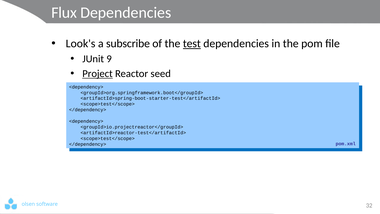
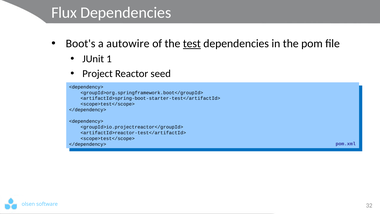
Look's: Look's -> Boot's (81, 44)
subscribe: subscribe -> autowire (128, 44)
9: 9 -> 1 (109, 59)
Project underline: present -> none (98, 74)
